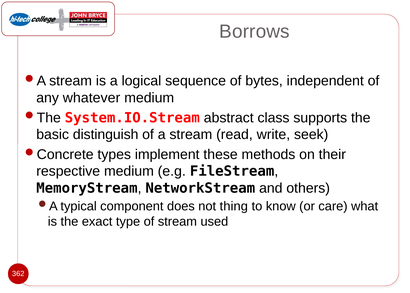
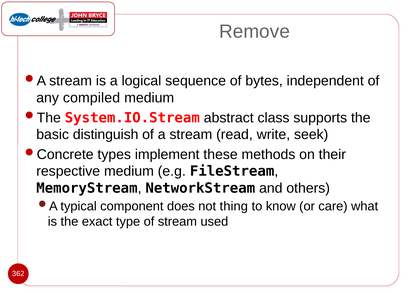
Borrows: Borrows -> Remove (255, 32)
whatever: whatever -> compiled (92, 98)
